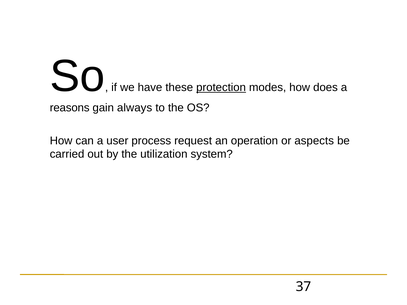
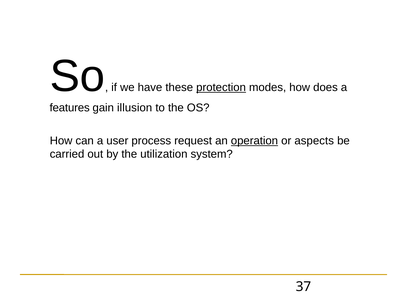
reasons: reasons -> features (70, 108)
always: always -> illusion (135, 108)
operation underline: none -> present (254, 141)
